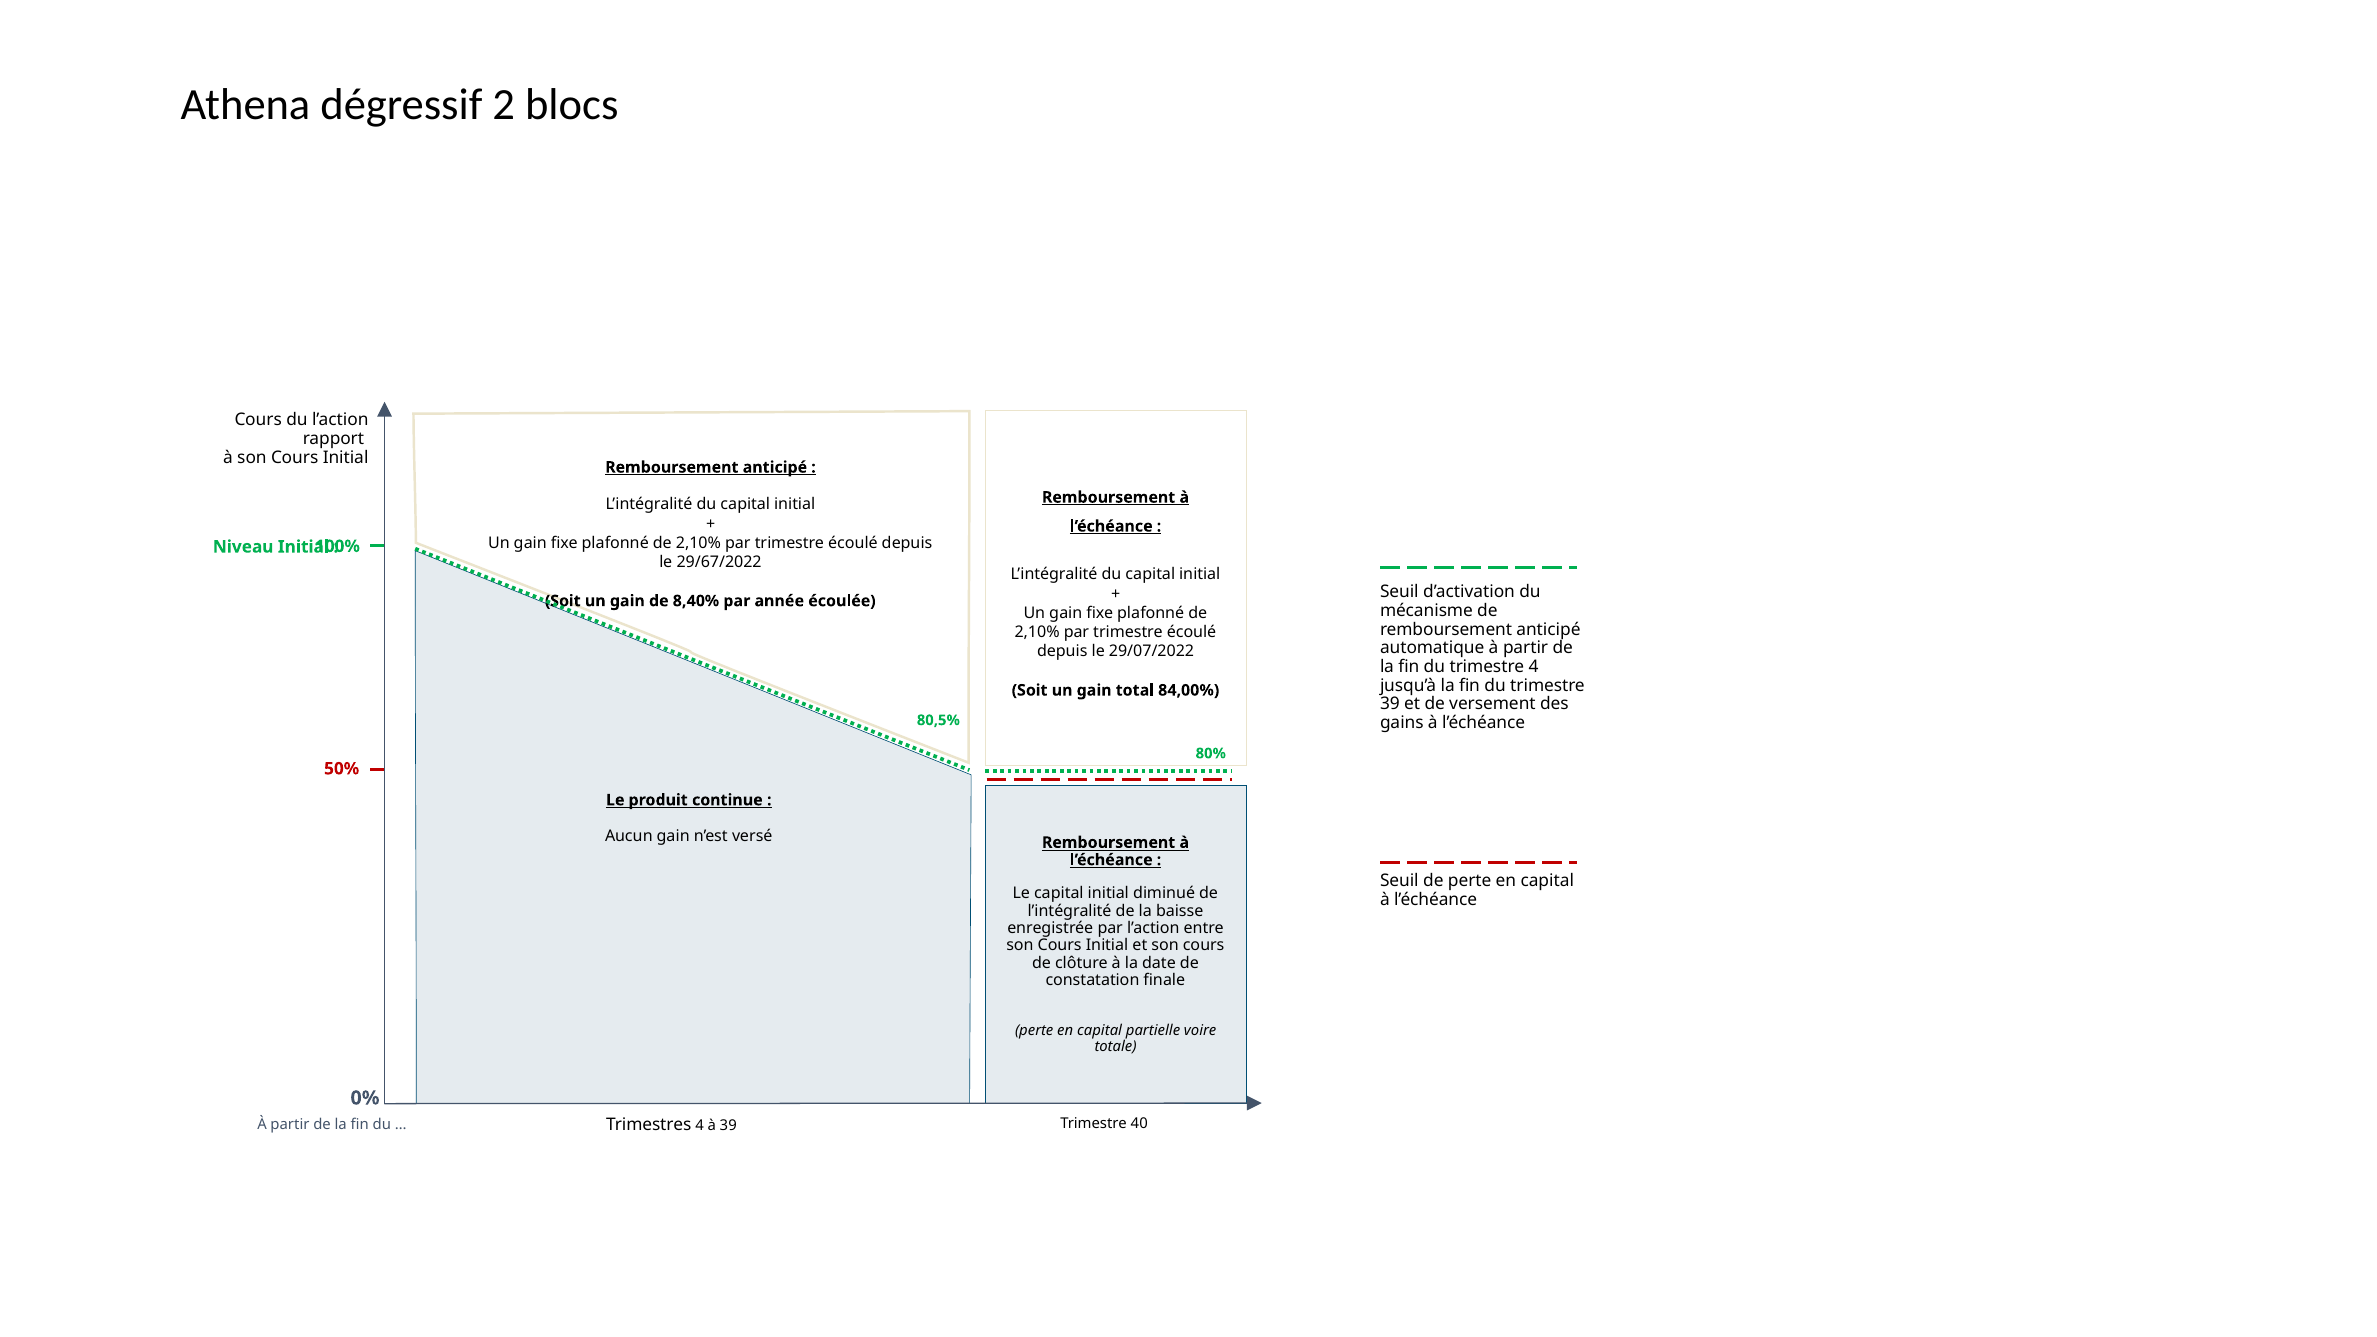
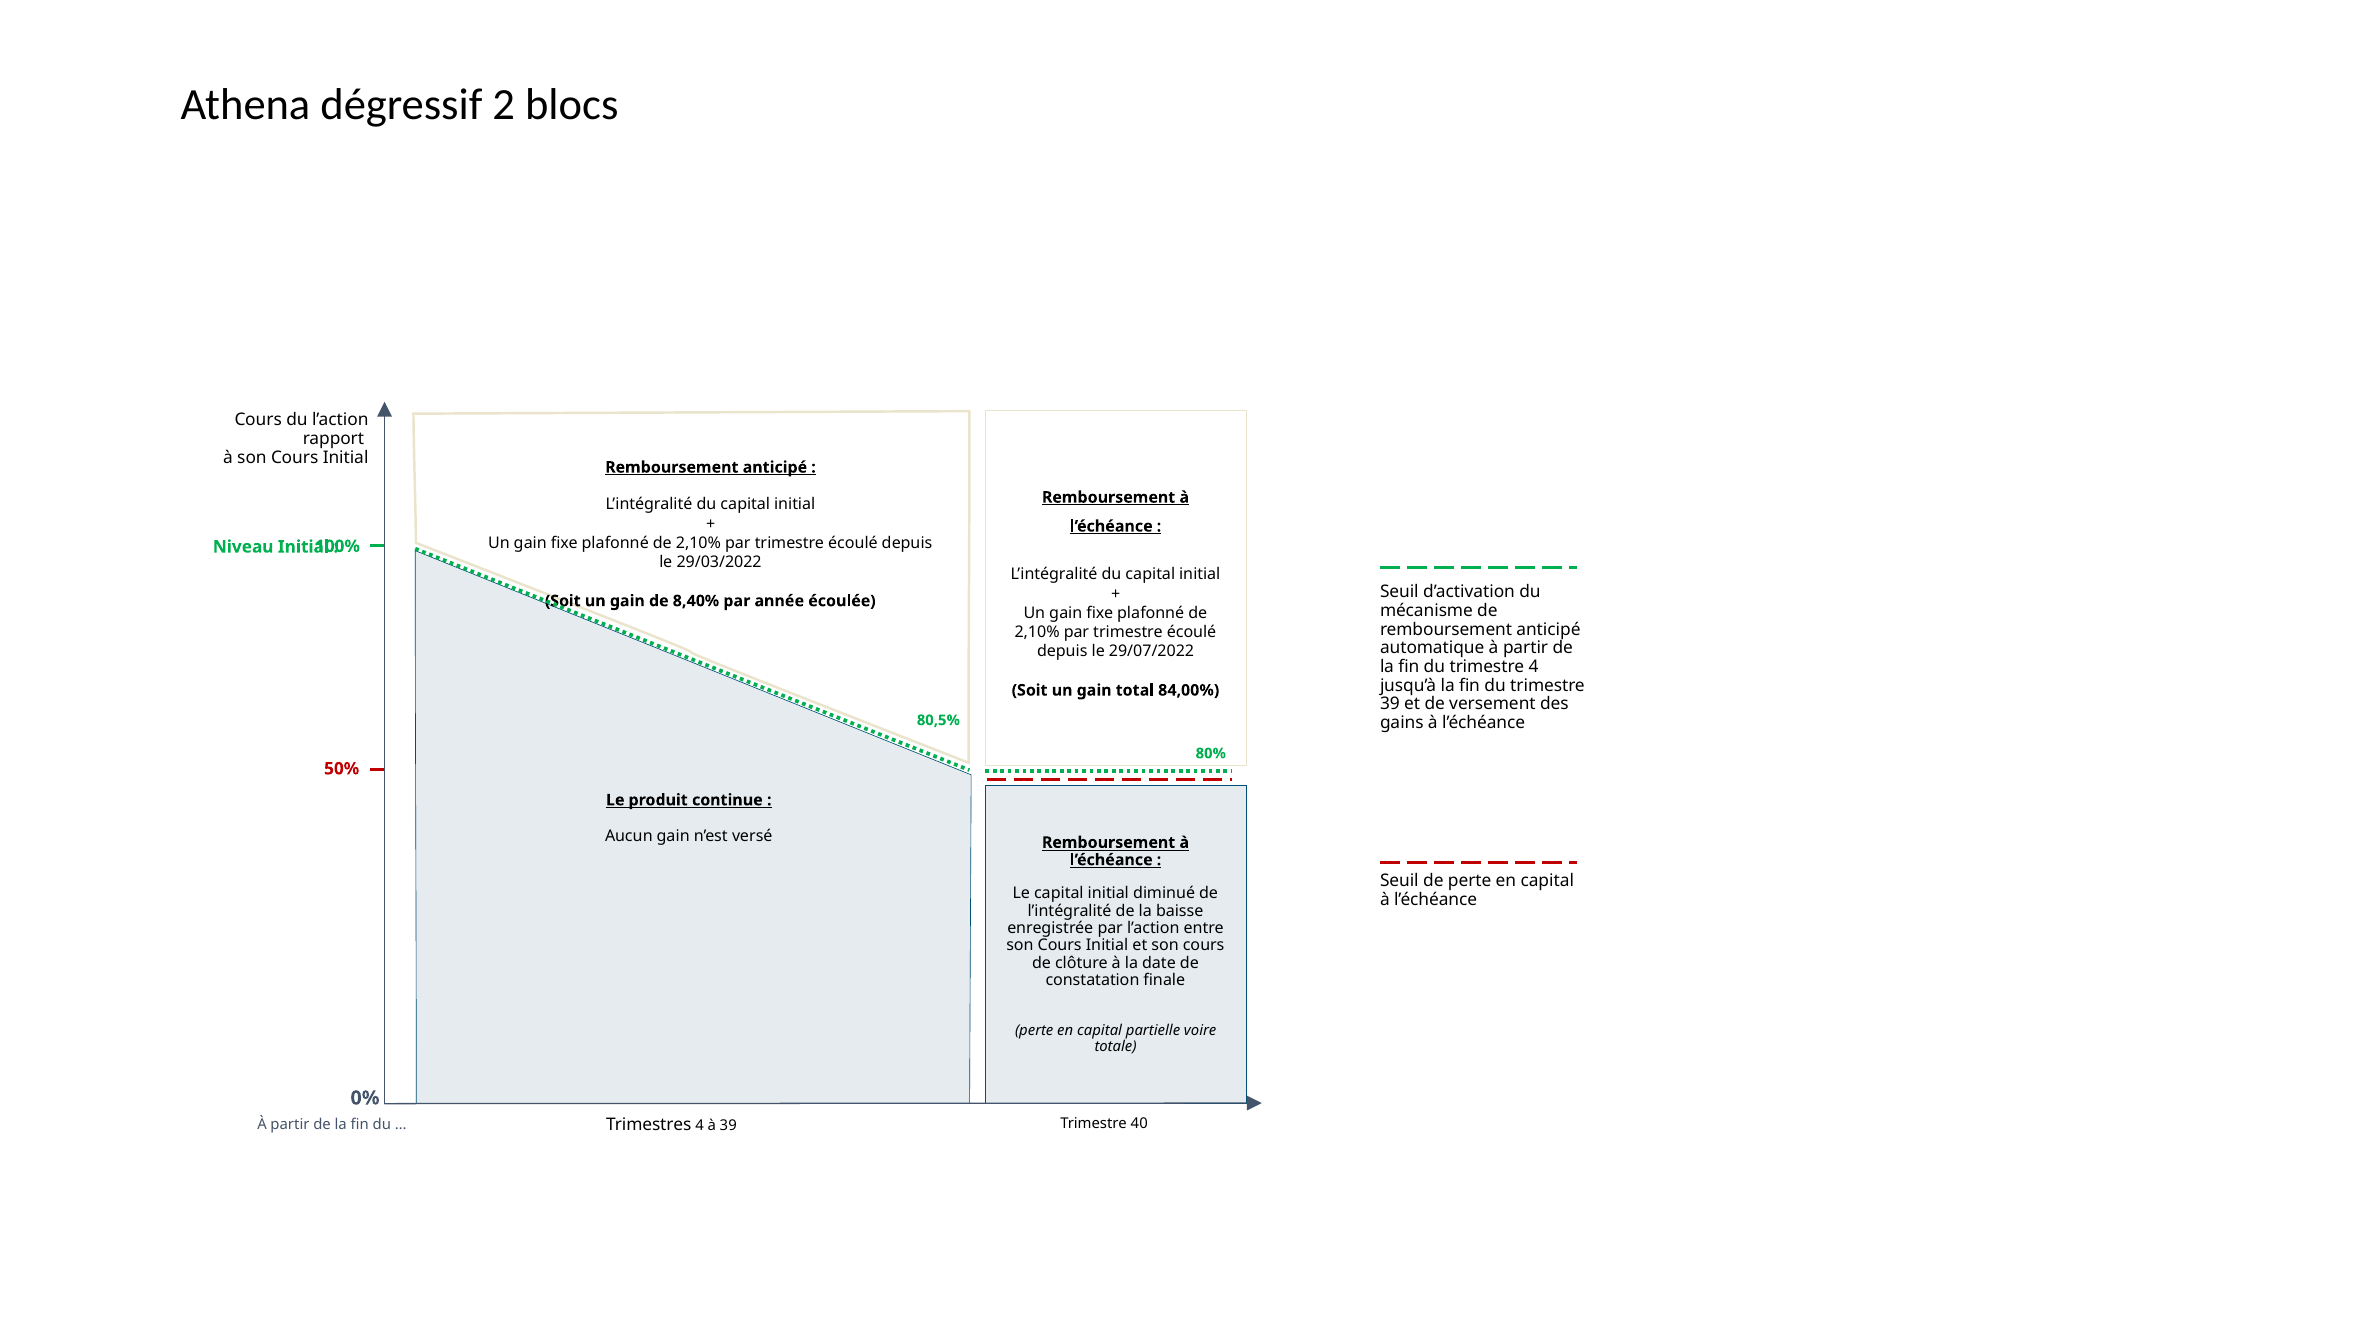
29/67/2022: 29/67/2022 -> 29/03/2022 (719, 562)
